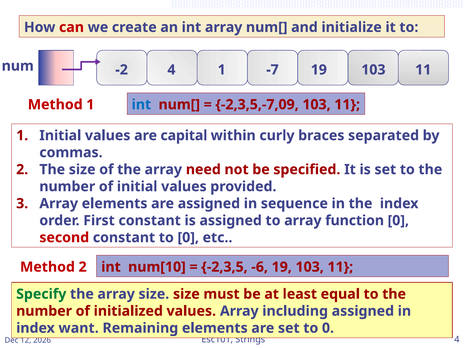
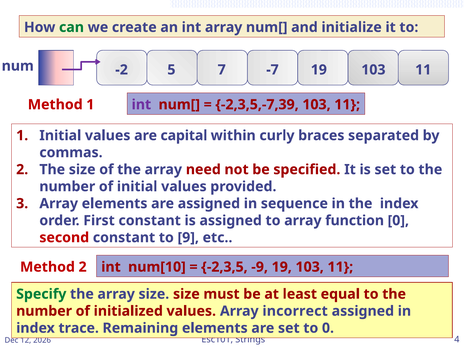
can colour: red -> green (71, 27)
num 4: 4 -> 5 (171, 70)
-2 1: 1 -> 7 (222, 70)
int colour: blue -> purple (141, 105)
-2,3,5,-7,09: -2,3,5,-7,09 -> -2,3,5,-7,39 (257, 105)
constant to 0: 0 -> 9 (188, 238)
-6: -6 -> -9 (260, 267)
including: including -> incorrect (295, 311)
want: want -> trace (79, 328)
